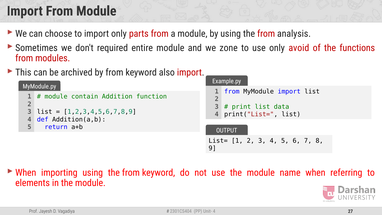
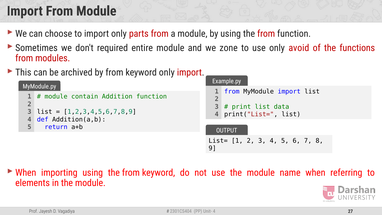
from analysis: analysis -> function (294, 34)
keyword also: also -> only (167, 72)
